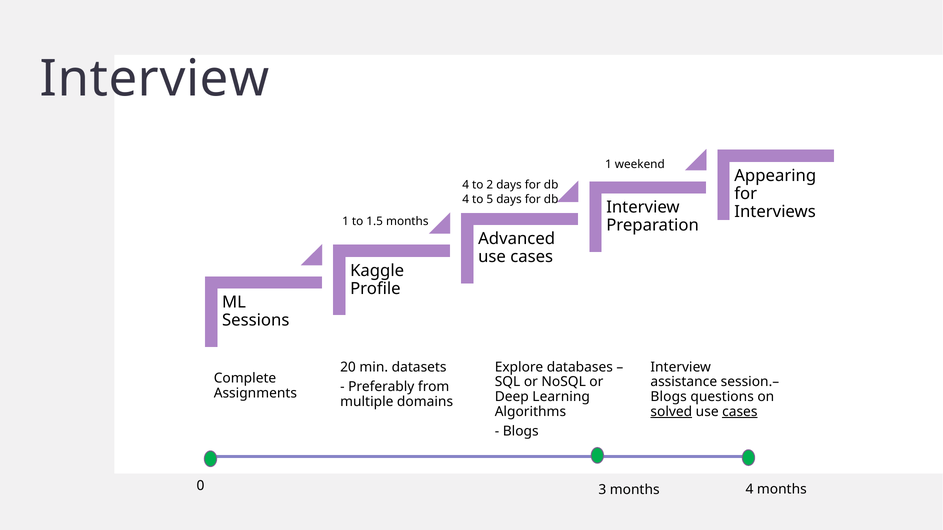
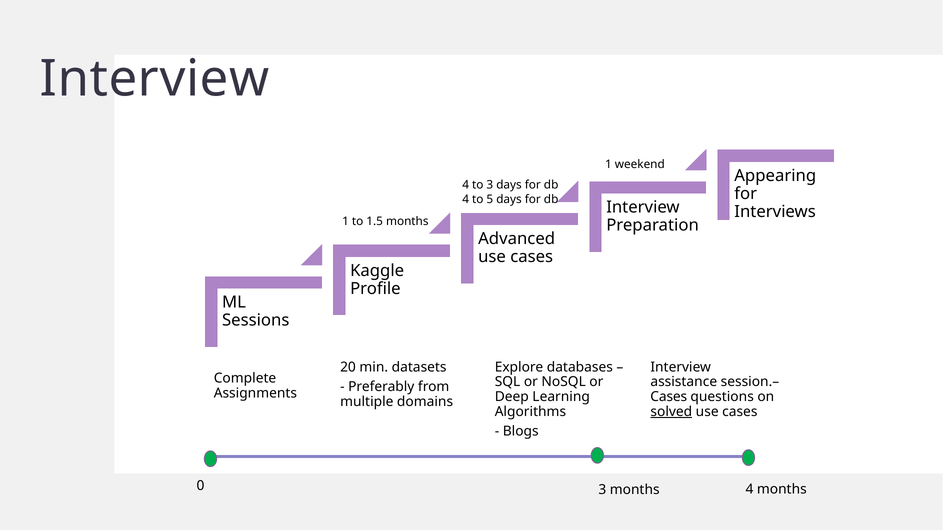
to 2: 2 -> 3 (490, 185)
Blogs: Blogs -> Cases (669, 397)
cases underline: present -> none (740, 412)
